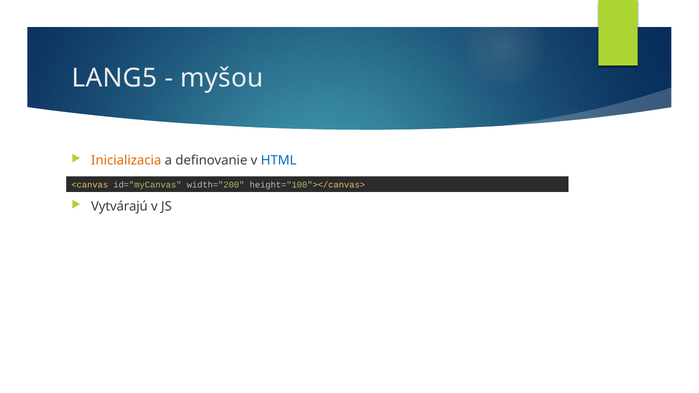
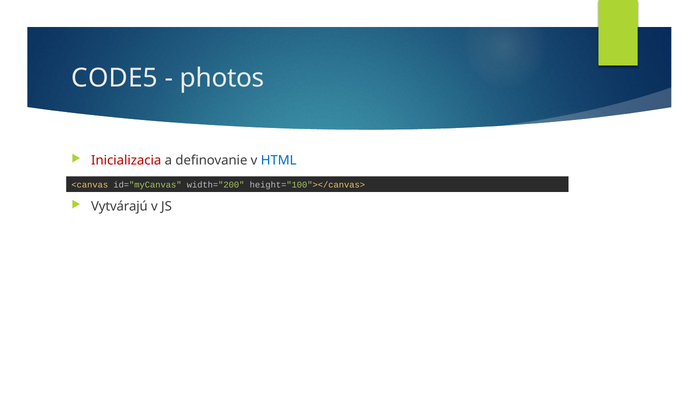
LANG5: LANG5 -> CODE5 (115, 78)
myšou: myšou -> photos (222, 78)
Inicializacia colour: orange -> red (126, 161)
